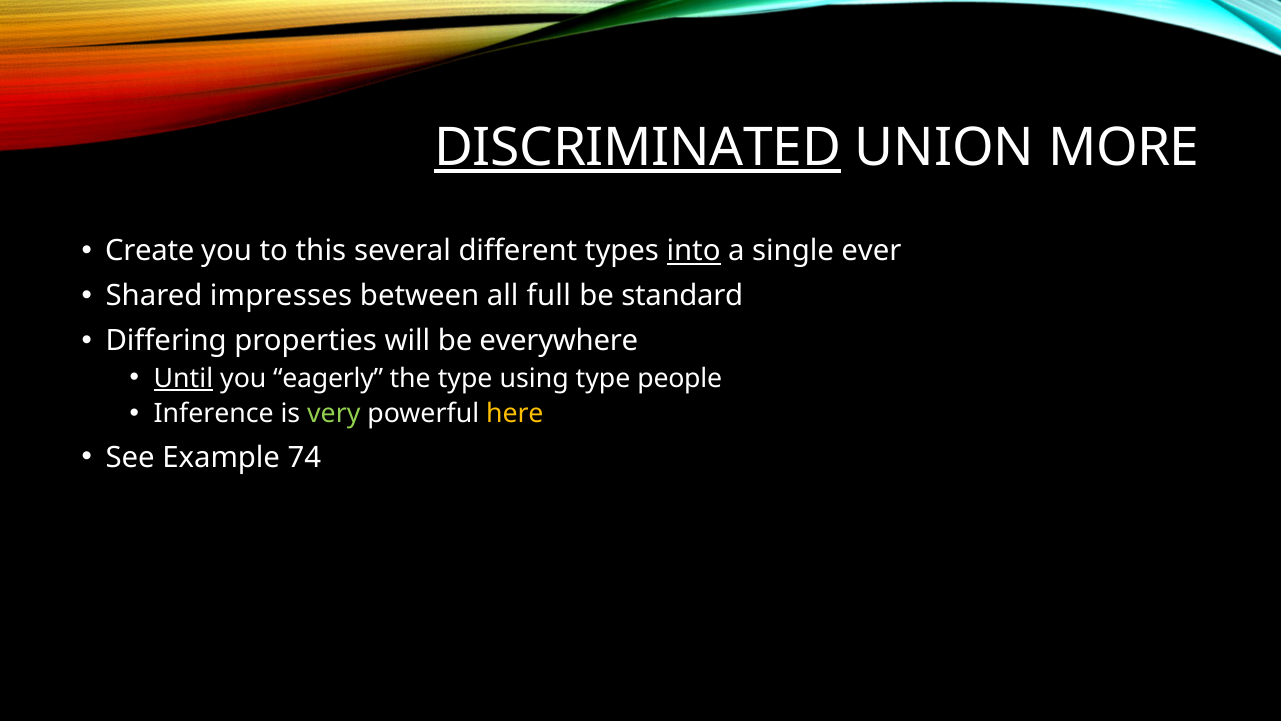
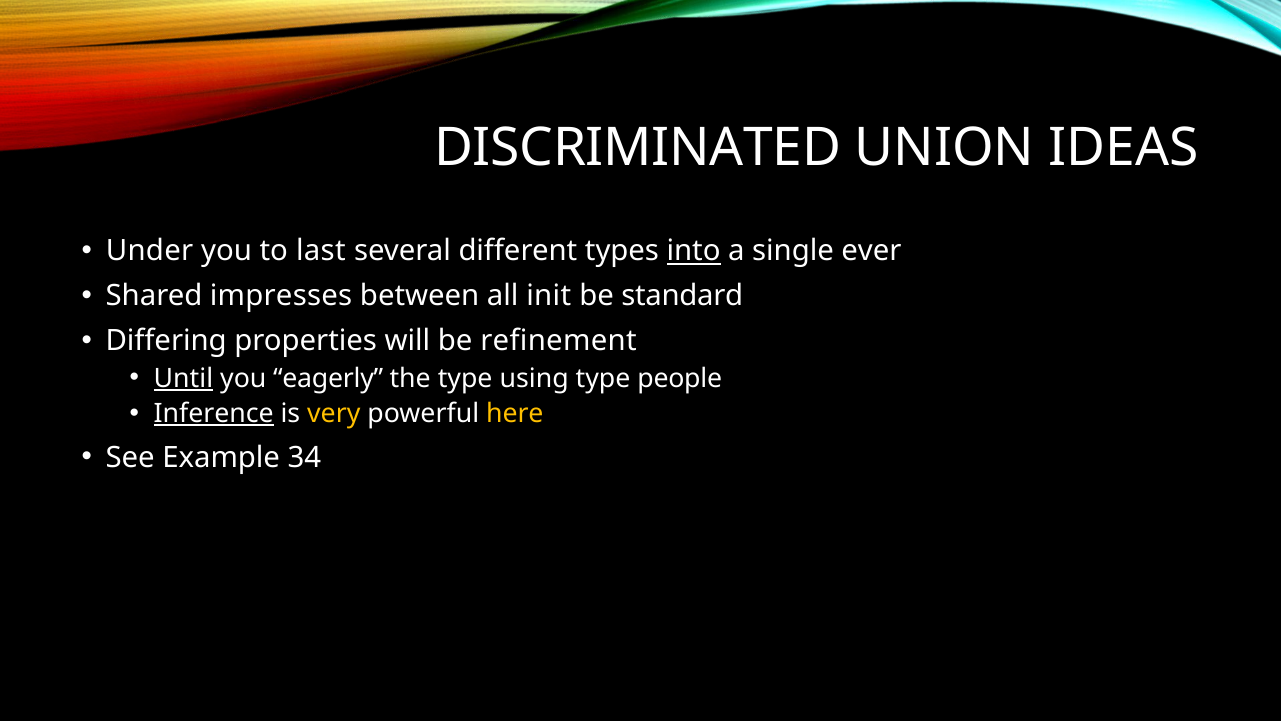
DISCRIMINATED underline: present -> none (638, 148)
MORE: MORE -> IDEAS (1124, 148)
Create: Create -> Under (150, 251)
this: this -> last (321, 251)
full: full -> init (549, 296)
everywhere: everywhere -> refinement (558, 341)
Inference underline: none -> present (214, 414)
very colour: light green -> yellow (334, 414)
74: 74 -> 34 (304, 457)
